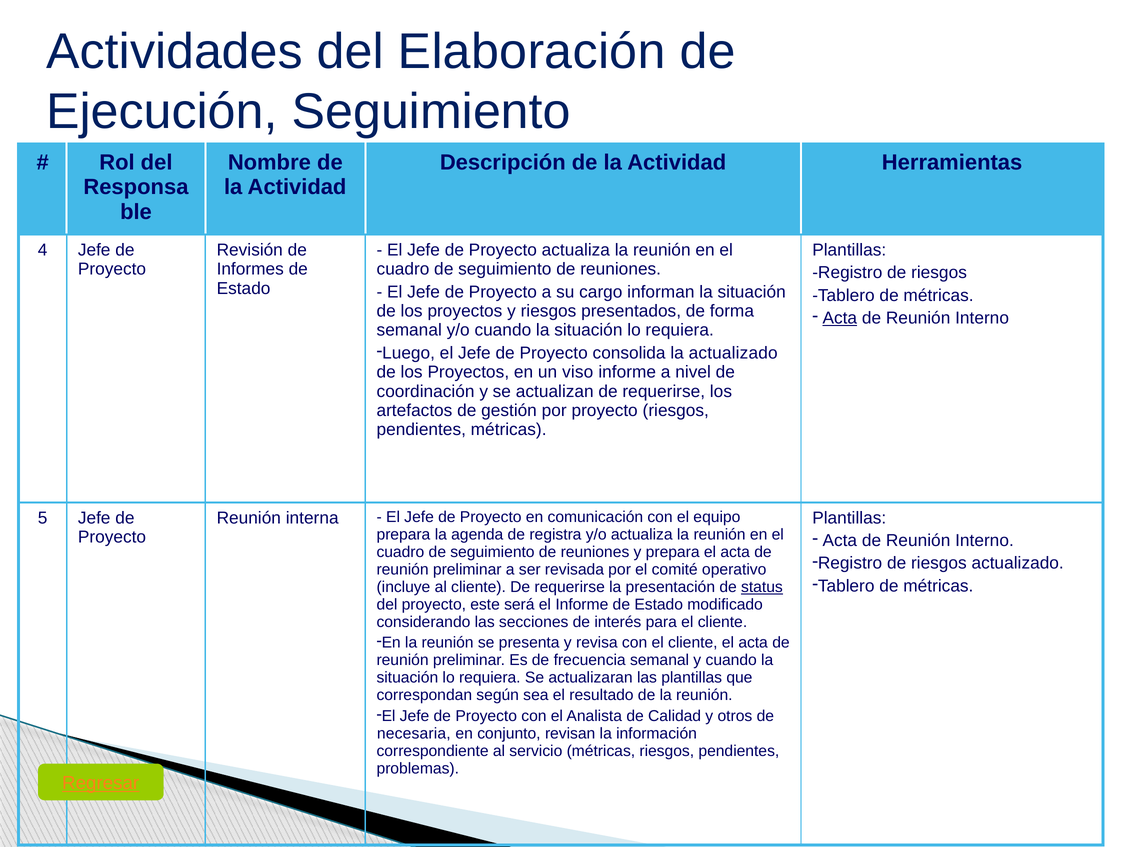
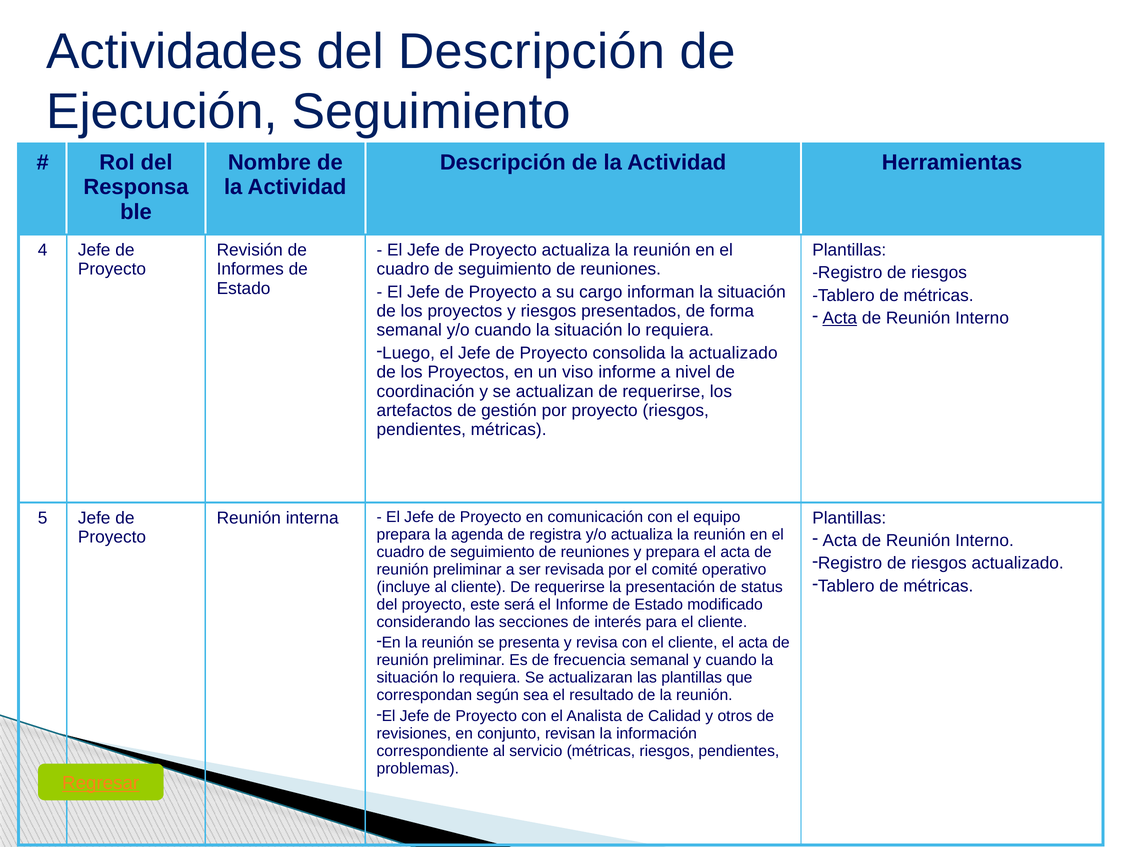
del Elaboración: Elaboración -> Descripción (532, 51)
status underline: present -> none (762, 587)
necesaria: necesaria -> revisiones (414, 733)
